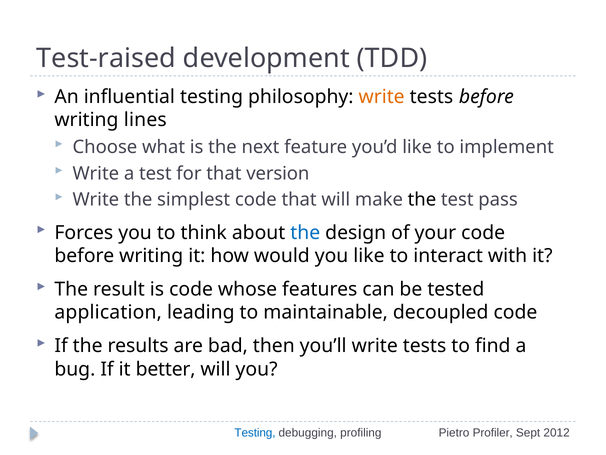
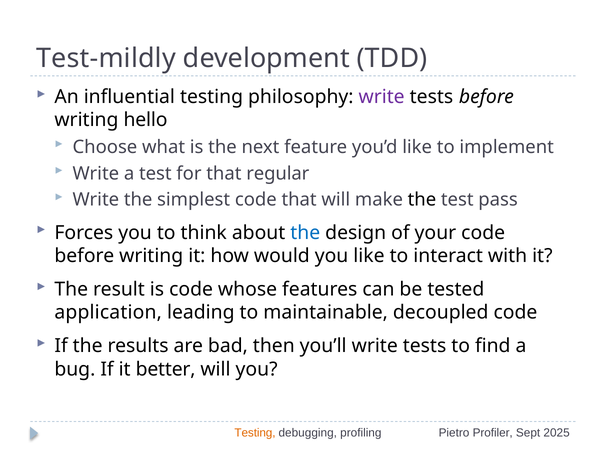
Test-raised: Test-raised -> Test-mildly (106, 58)
write colour: orange -> purple (382, 97)
lines: lines -> hello (145, 120)
version: version -> regular (278, 173)
Testing colour: blue -> orange (255, 432)
2012: 2012 -> 2025 (557, 432)
